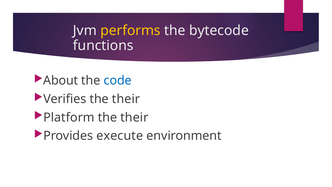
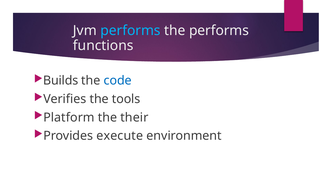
performs colour: yellow -> light blue (130, 31)
the bytecode: bytecode -> performs (219, 31)
About: About -> Builds (61, 80)
Verifies the their: their -> tools (126, 99)
